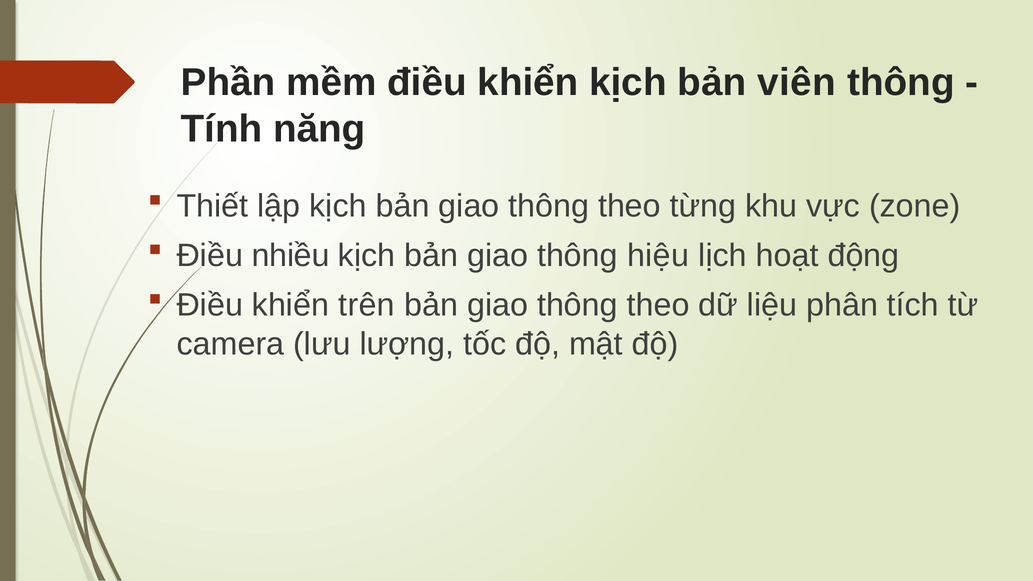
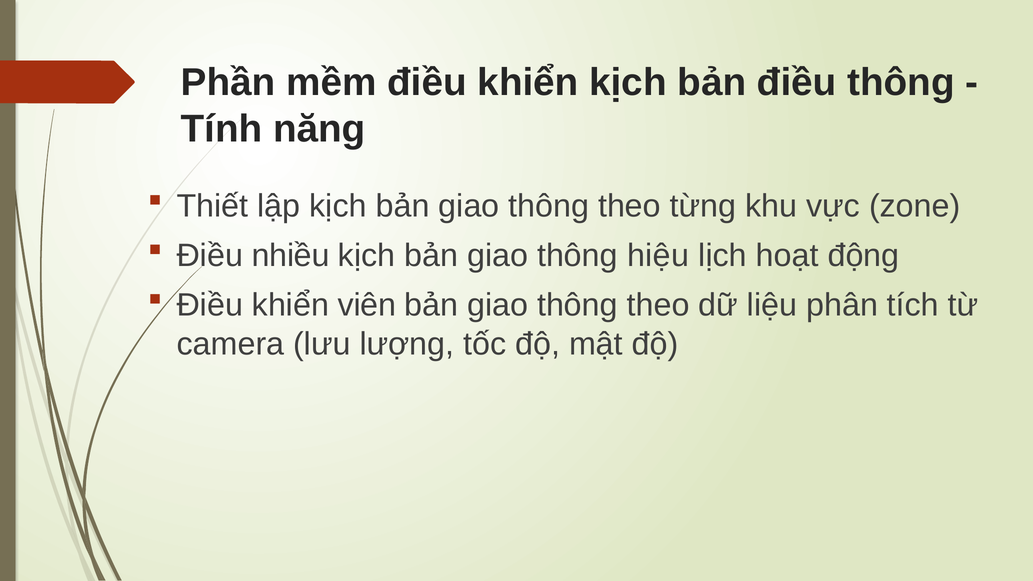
bản viên: viên -> điều (797, 83)
trên: trên -> viên (367, 305)
